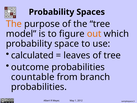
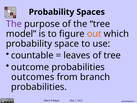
The colour: orange -> purple (14, 24)
calculated: calculated -> countable (32, 55)
countable: countable -> outcomes (33, 77)
